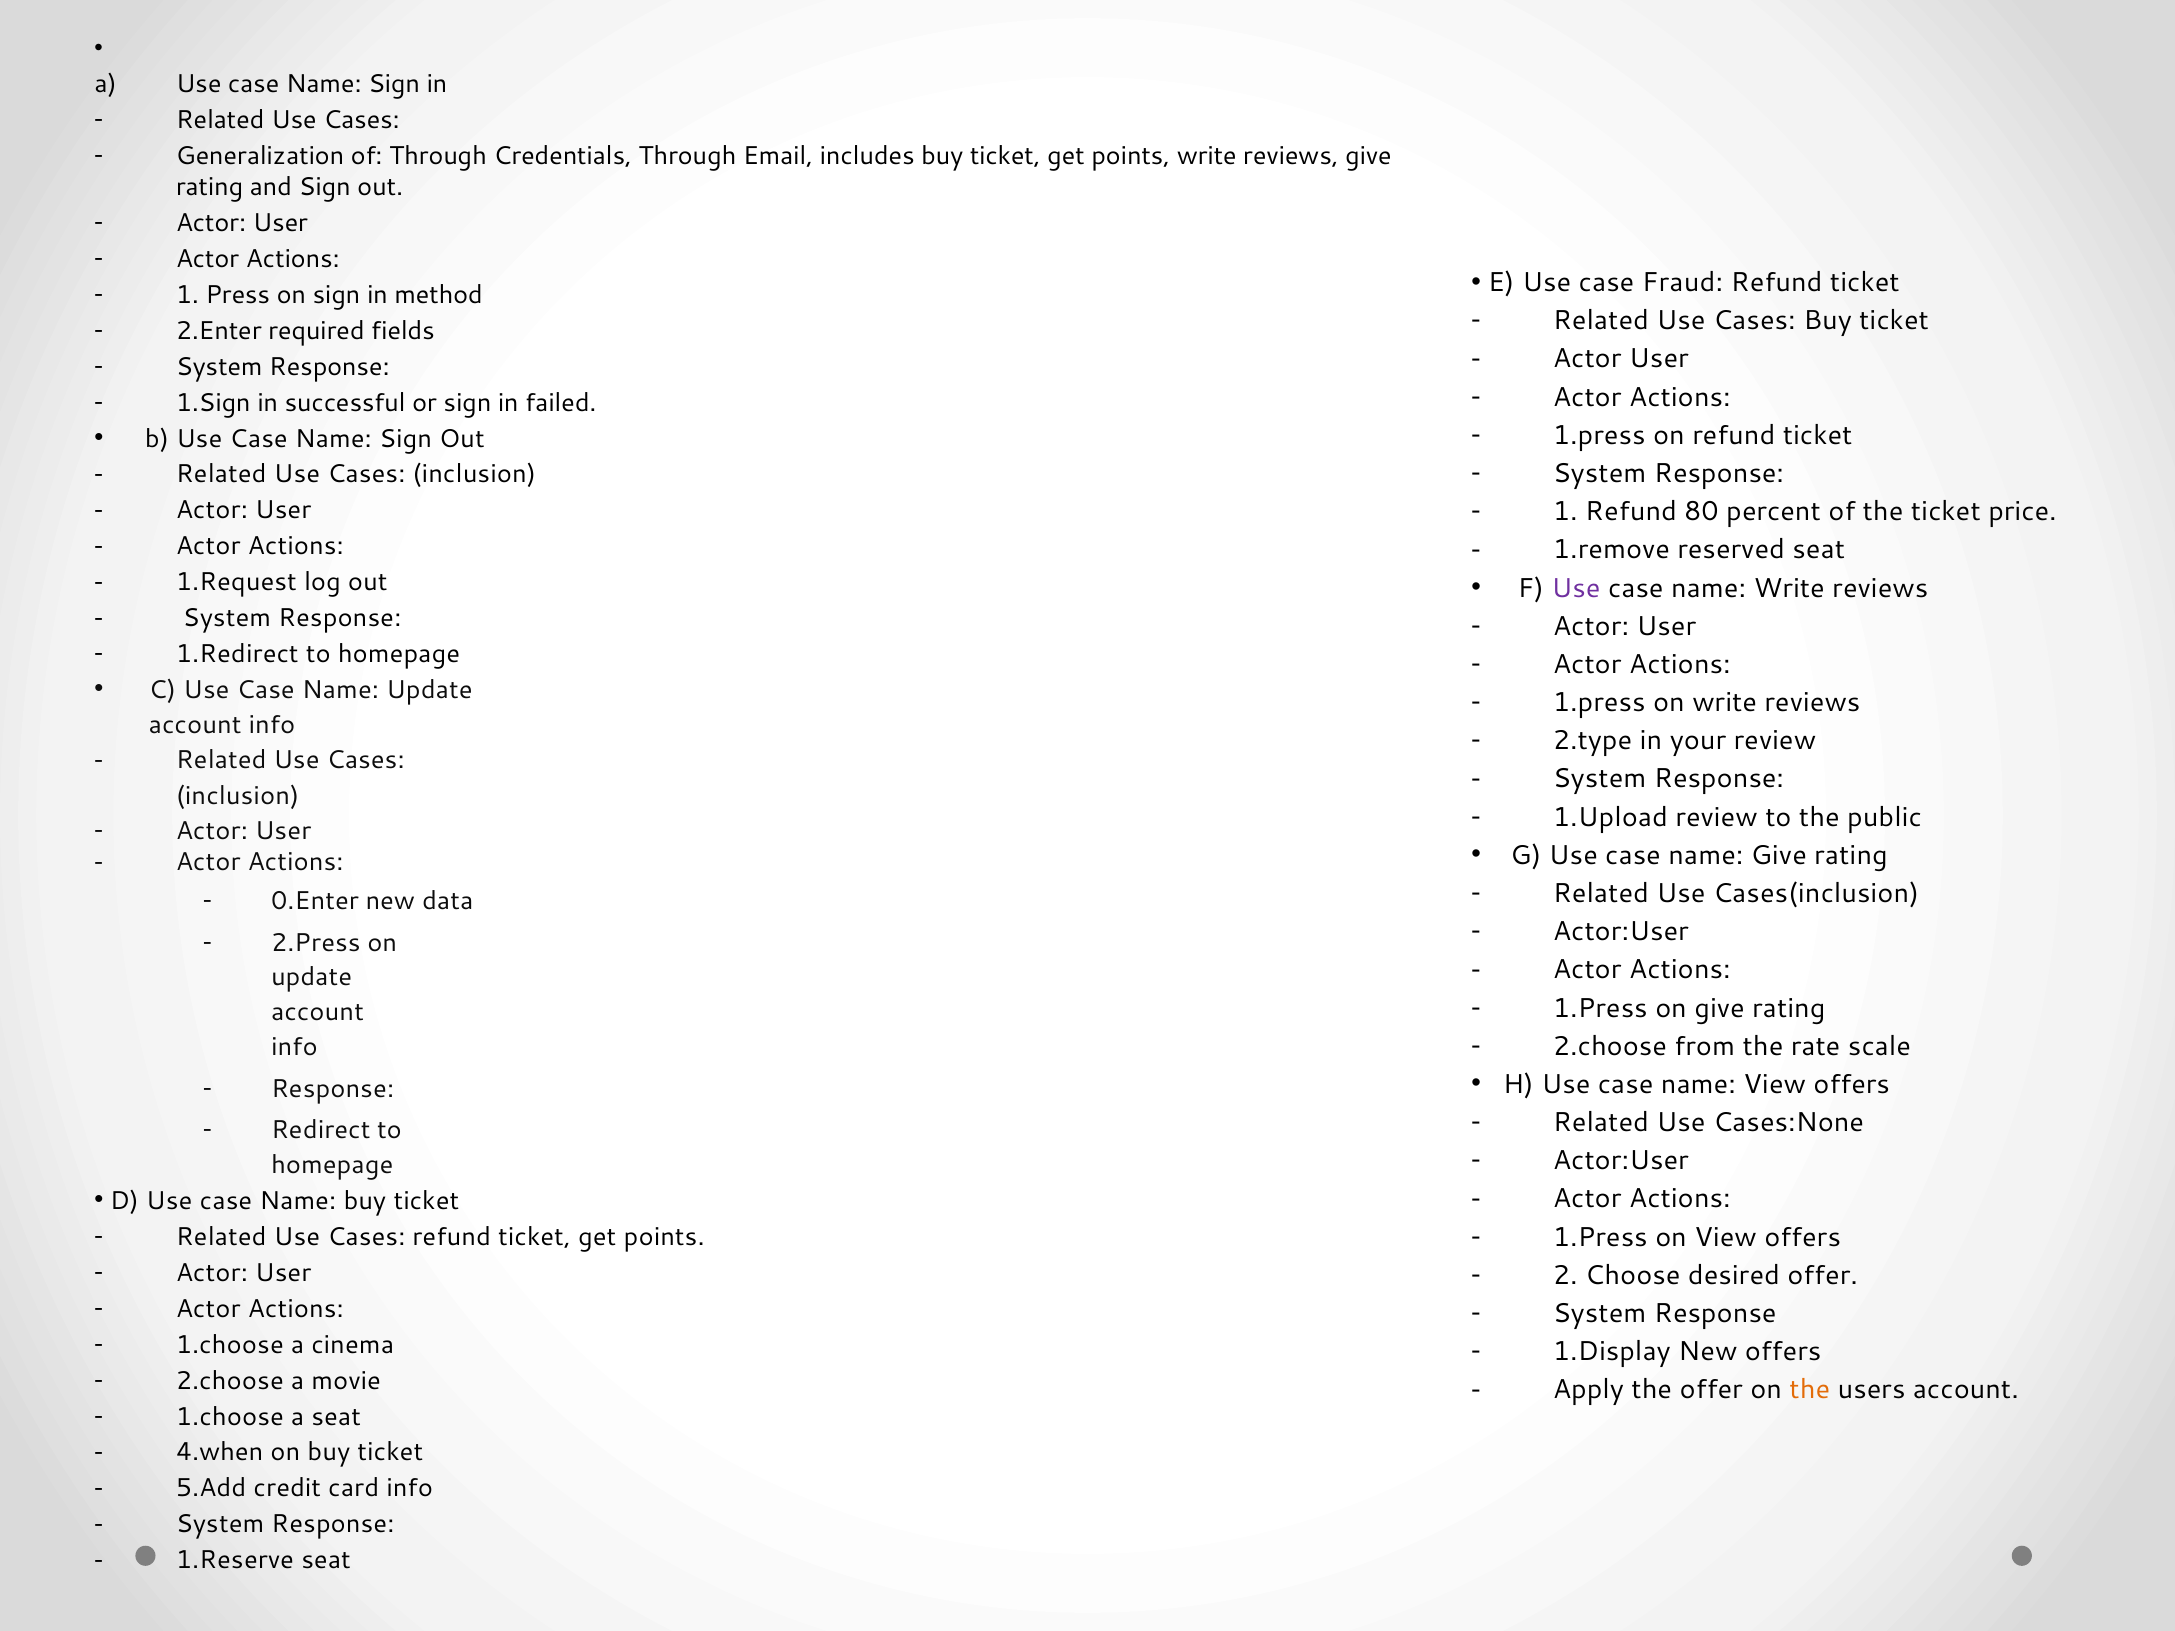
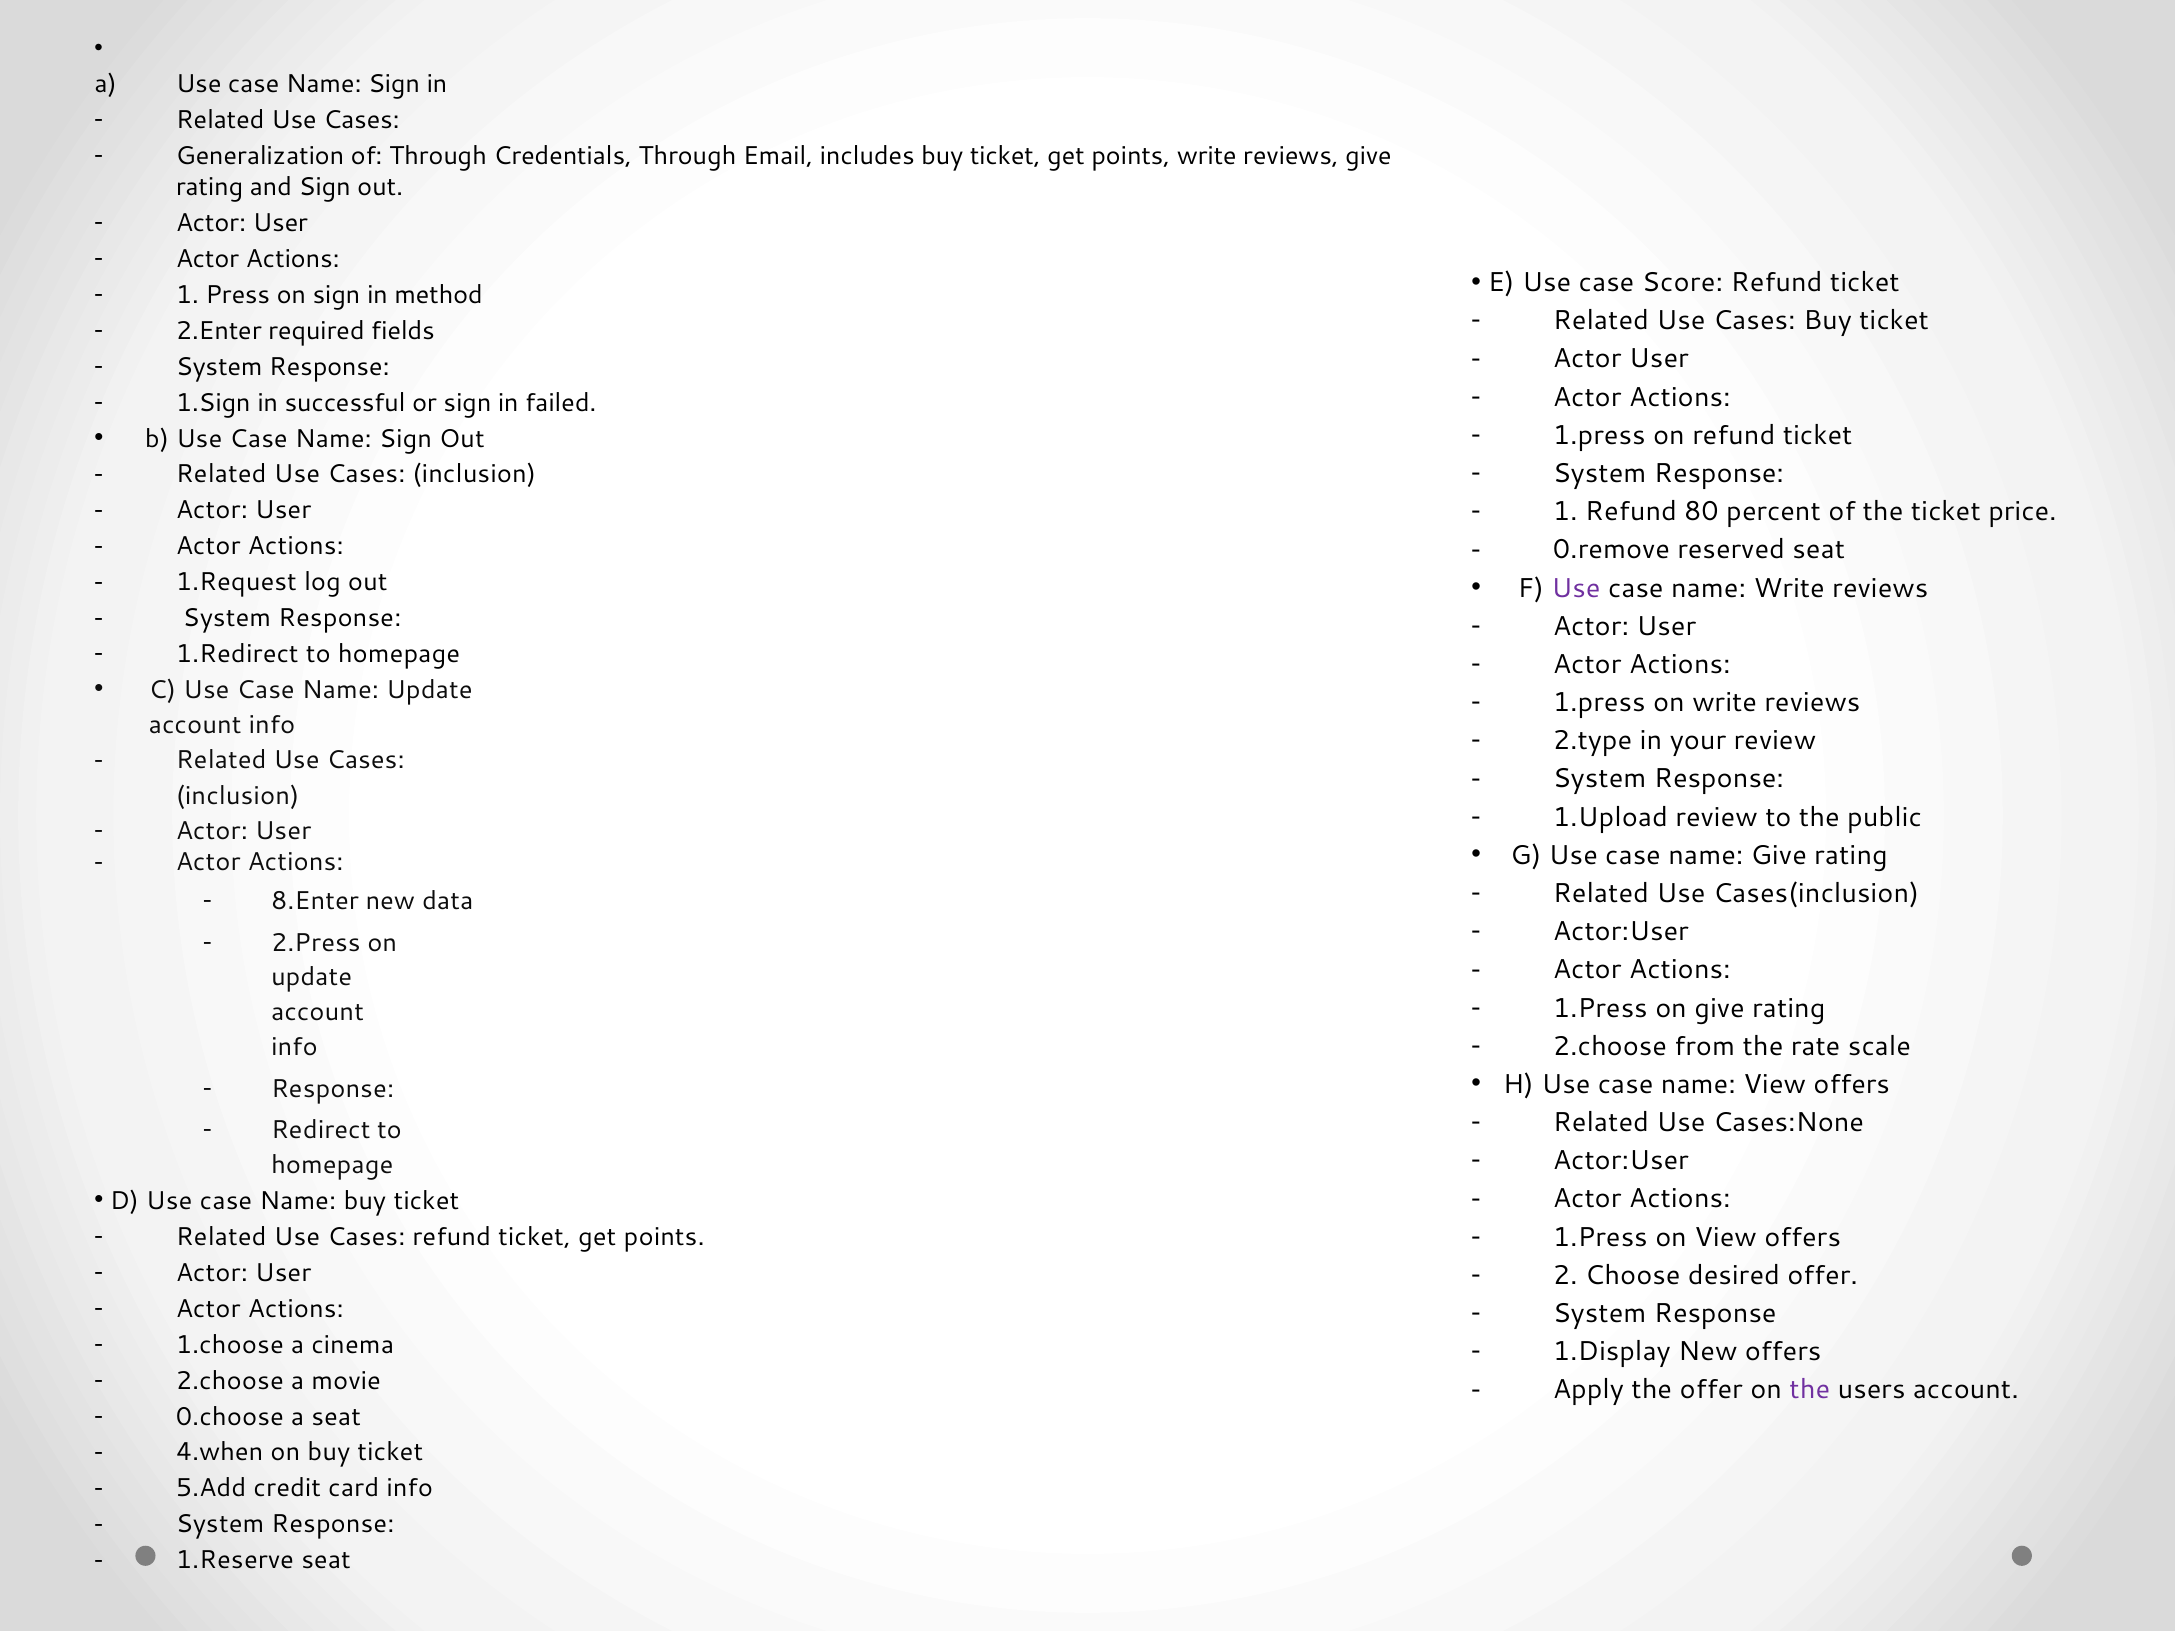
Fraud: Fraud -> Score (1683, 283)
1.remove: 1.remove -> 0.remove (1611, 550)
0.Enter: 0.Enter -> 8.Enter (315, 901)
the colour: orange -> purple (1810, 1390)
1.choose: 1.choose -> 0.choose (230, 1417)
